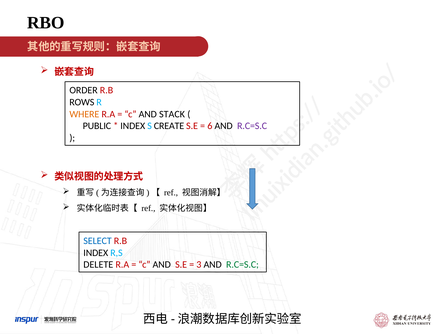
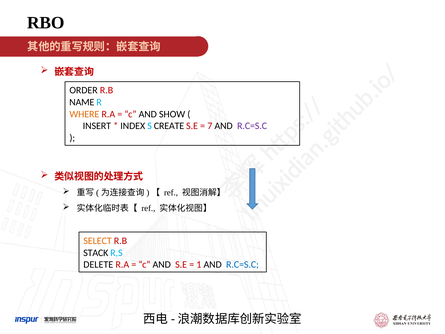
ROWS: ROWS -> NAME (82, 102)
STACK: STACK -> SHOW (172, 114)
PUBLIC: PUBLIC -> INSERT (97, 126)
6: 6 -> 7 (210, 126)
SELECT colour: blue -> orange (98, 241)
INDEX: INDEX -> STACK (96, 253)
3: 3 -> 1 (199, 264)
R.C=S.C colour: green -> blue (242, 264)
